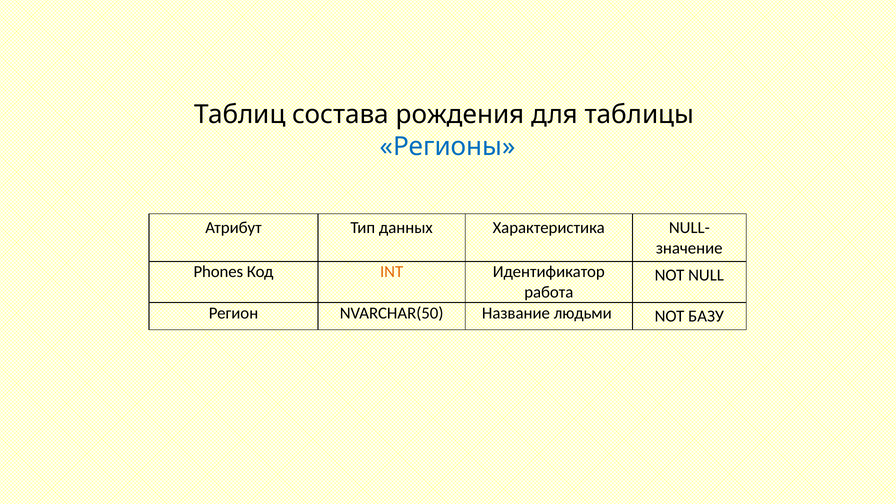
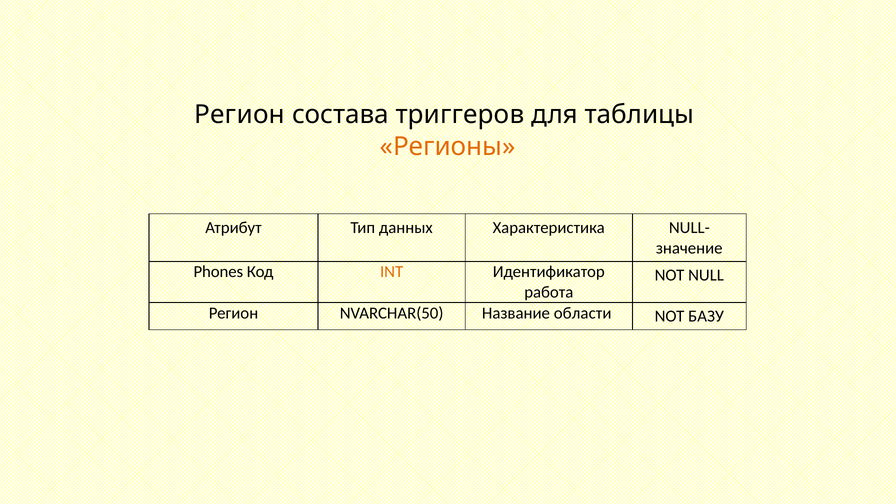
Таблиц: Таблиц -> Регион (240, 115)
рождения: рождения -> триггеров (460, 115)
Регионы colour: blue -> orange (448, 147)
людьми: людьми -> области (583, 313)
